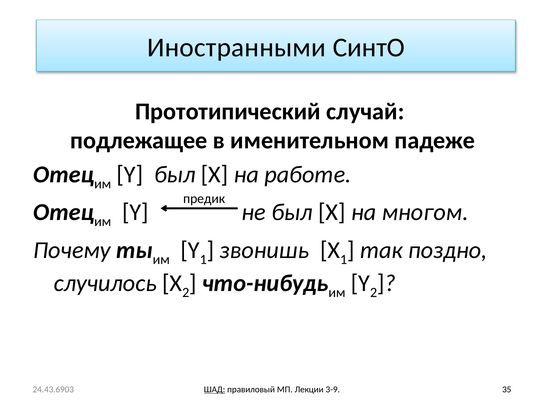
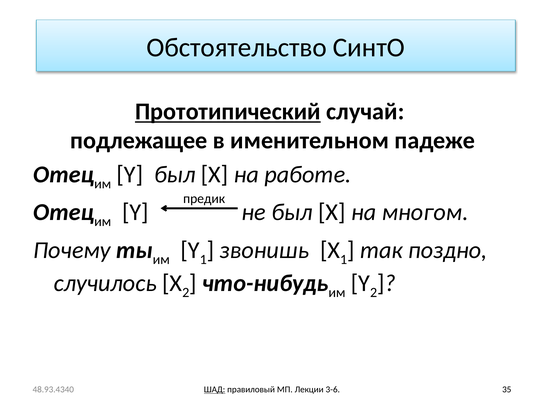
Иностранными: Иностранными -> Обстоятельство (237, 47)
Прототипический underline: none -> present (228, 112)
24.43.6903: 24.43.6903 -> 48.93.4340 (53, 390)
3-9: 3-9 -> 3-6 (333, 390)
